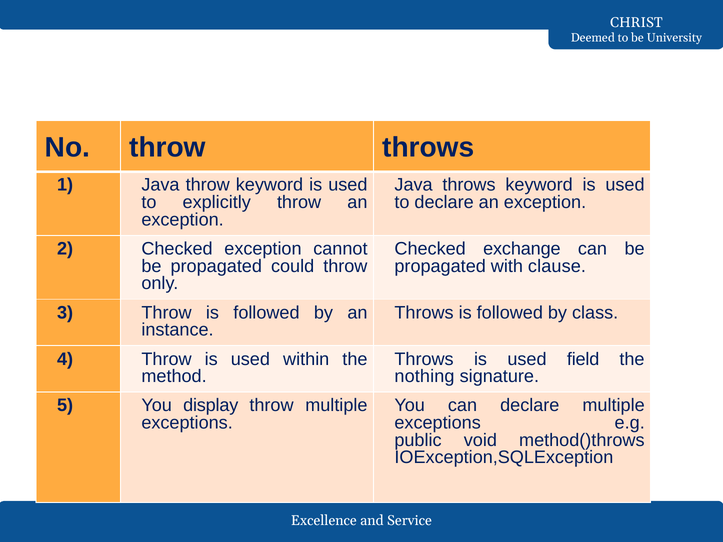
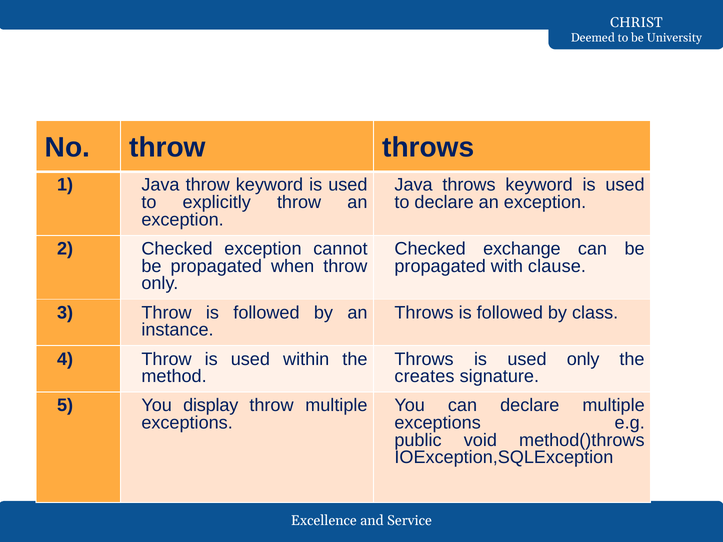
could: could -> when (293, 266)
used field: field -> only (583, 359)
nothing: nothing -> creates (425, 377)
